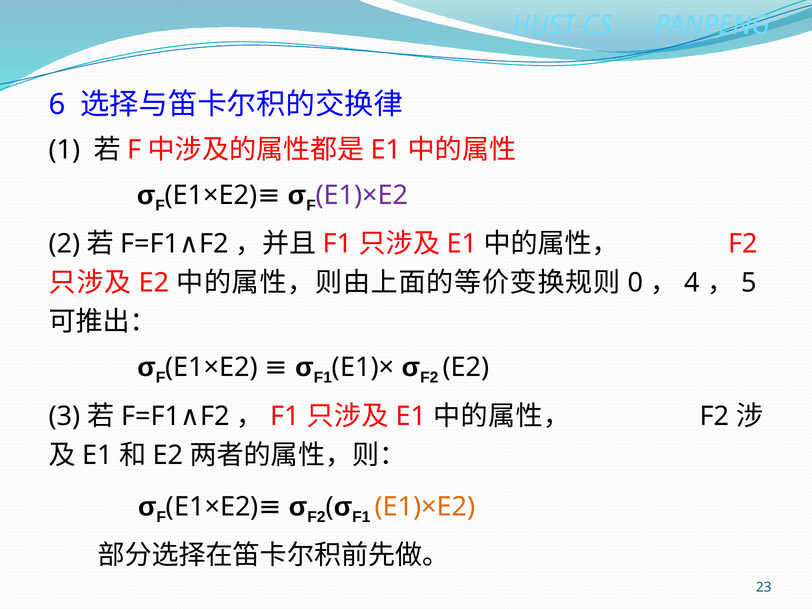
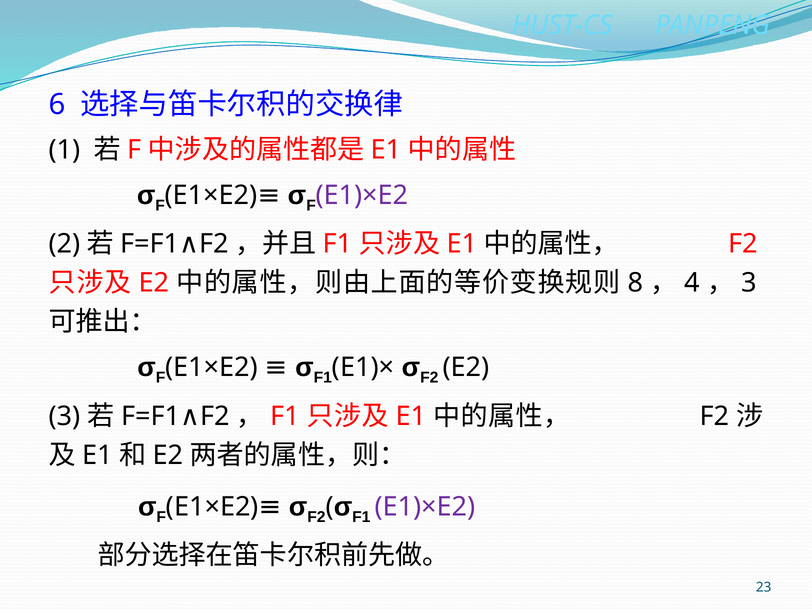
0: 0 -> 8 (635, 283)
5: 5 -> 3 (749, 283)
E1)×E2 colour: orange -> purple (425, 507)
